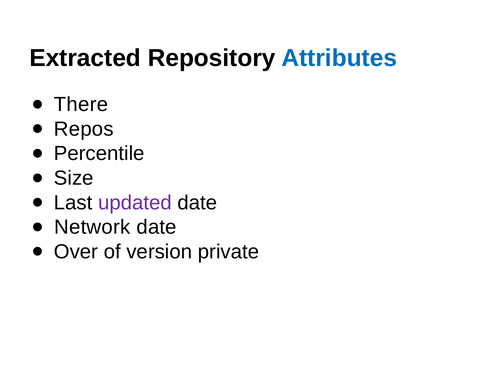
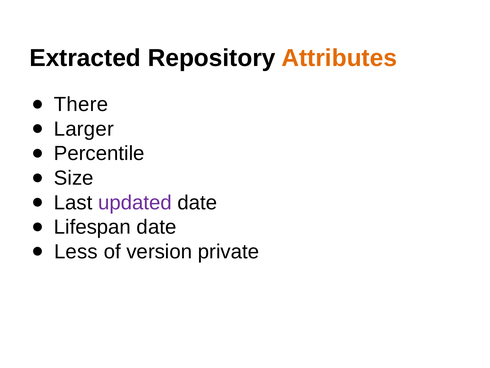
Attributes colour: blue -> orange (339, 58)
Repos: Repos -> Larger (84, 129)
Network: Network -> Lifespan (92, 227)
Over: Over -> Less (76, 251)
